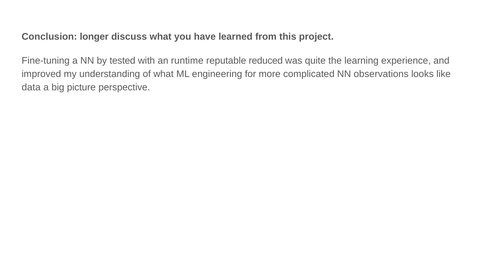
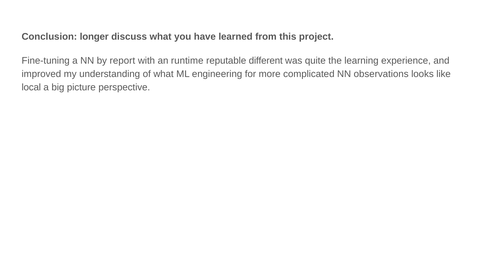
tested: tested -> report (122, 61)
reduced: reduced -> different (266, 61)
data: data -> local (31, 87)
